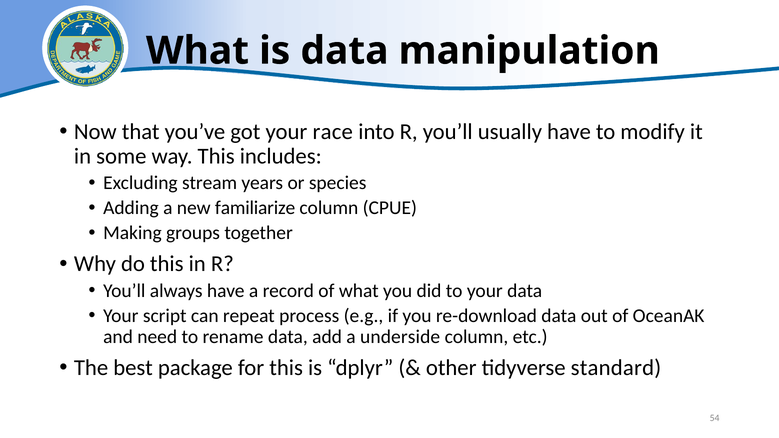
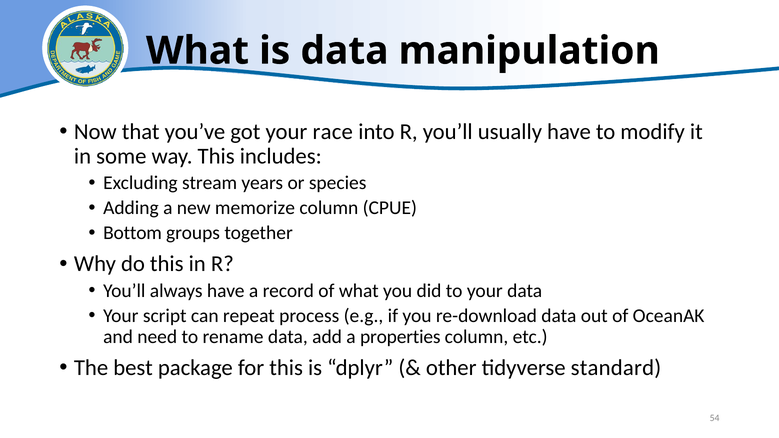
familiarize: familiarize -> memorize (255, 208)
Making: Making -> Bottom (133, 233)
underside: underside -> properties (400, 337)
